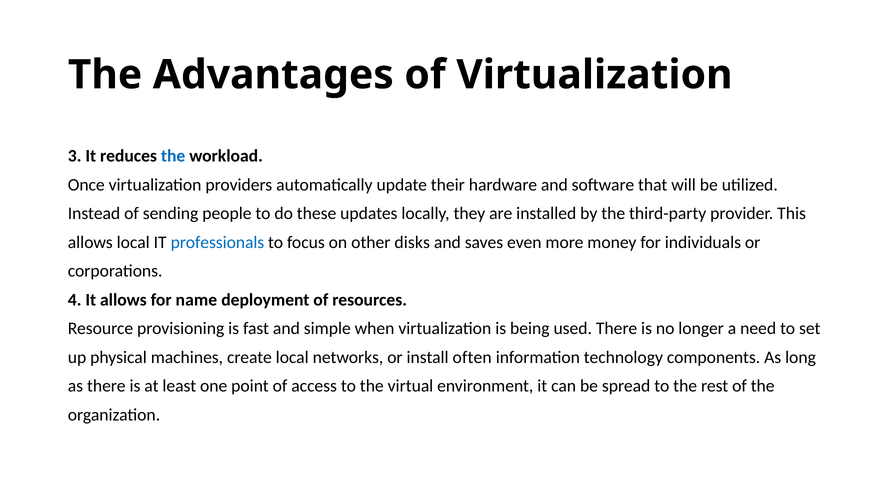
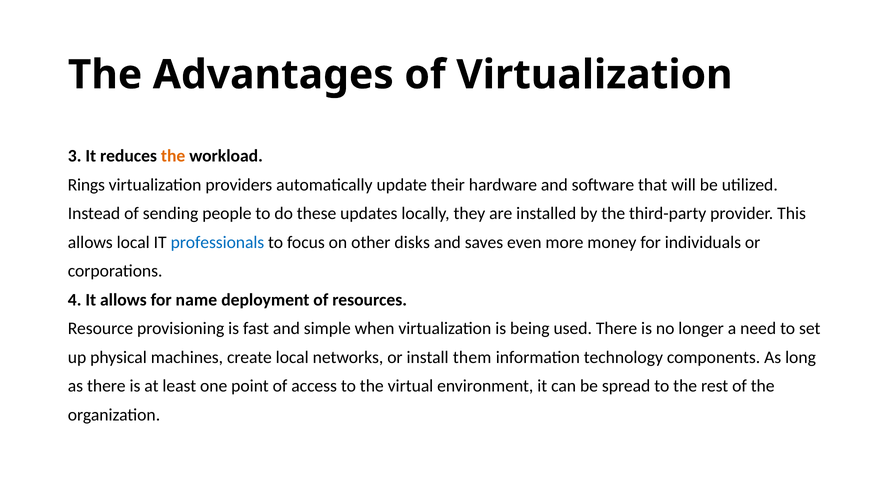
the colour: blue -> orange (173, 156)
Once: Once -> Rings (86, 185)
often: often -> them (472, 357)
